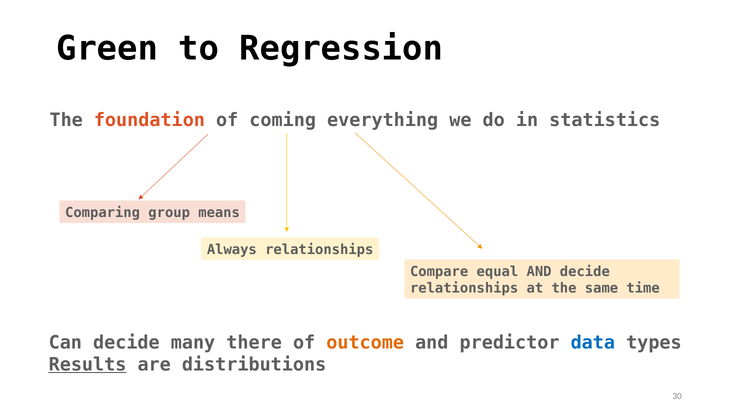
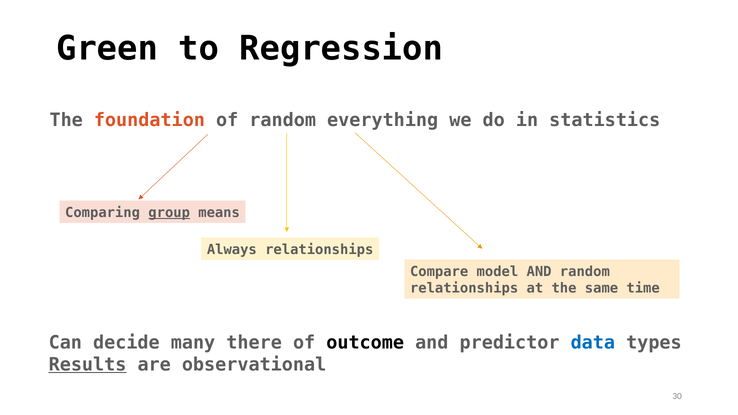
of coming: coming -> random (283, 120)
group underline: none -> present (169, 213)
equal: equal -> model (497, 272)
AND decide: decide -> random (585, 272)
outcome colour: orange -> black (365, 343)
distributions: distributions -> observational (254, 365)
